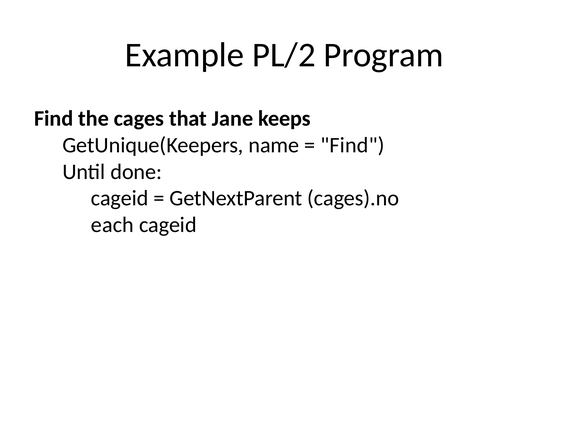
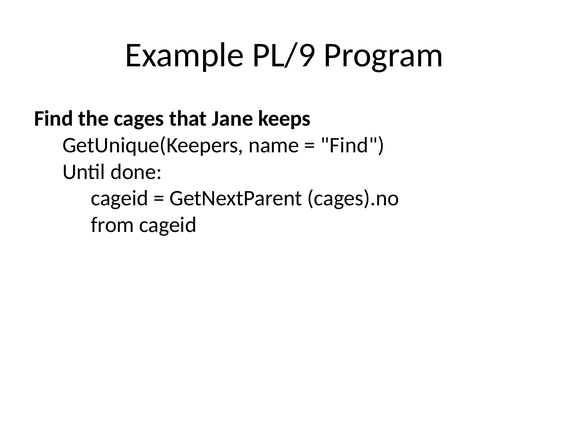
PL/2: PL/2 -> PL/9 (284, 55)
each: each -> from (113, 225)
